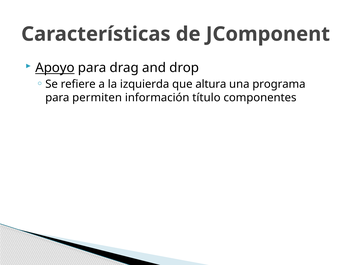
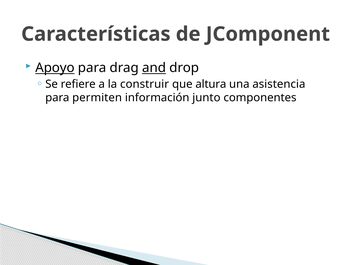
and underline: none -> present (154, 68)
izquierda: izquierda -> construir (145, 84)
programa: programa -> asistencia (279, 84)
título: título -> junto (206, 98)
